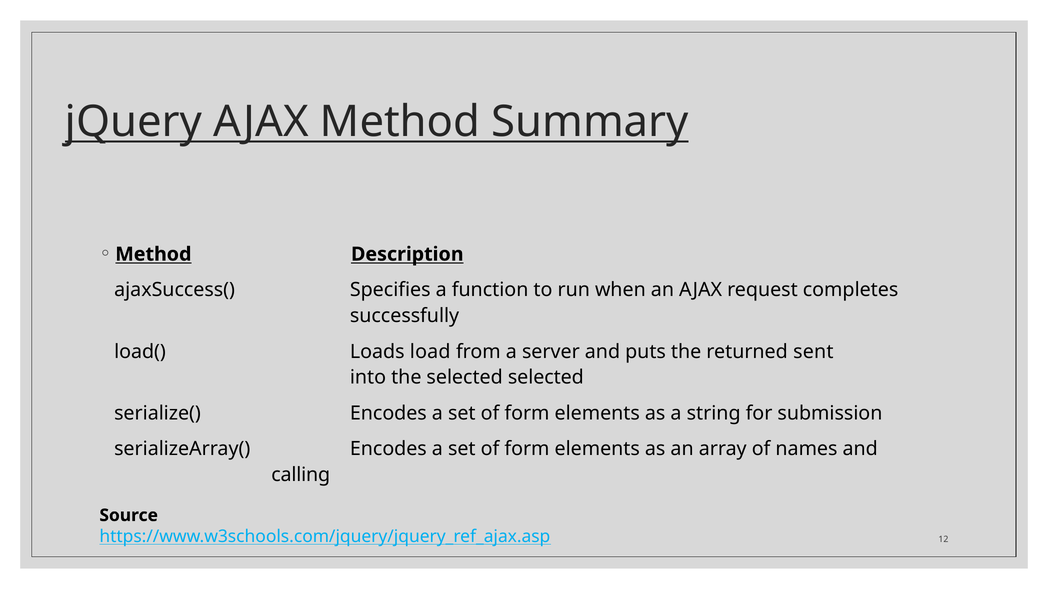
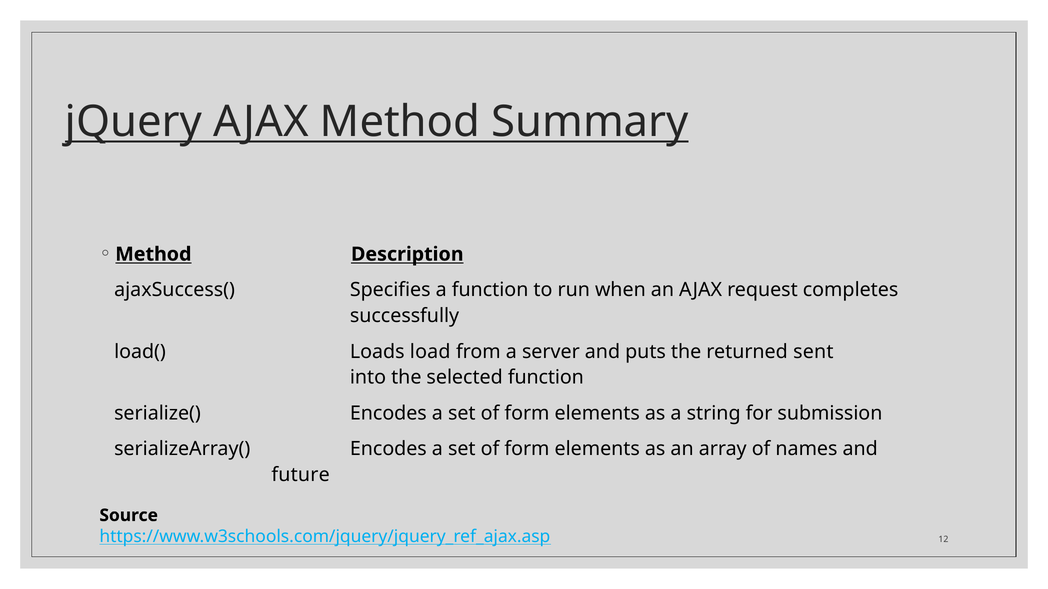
selected selected: selected -> function (546, 378)
calling: calling -> future (301, 475)
